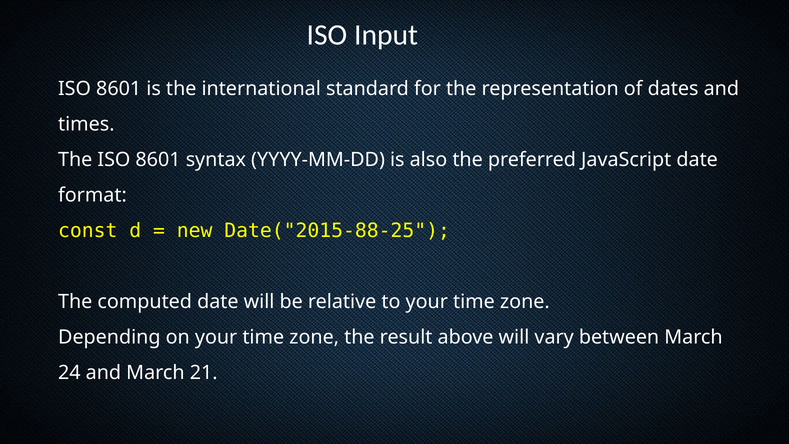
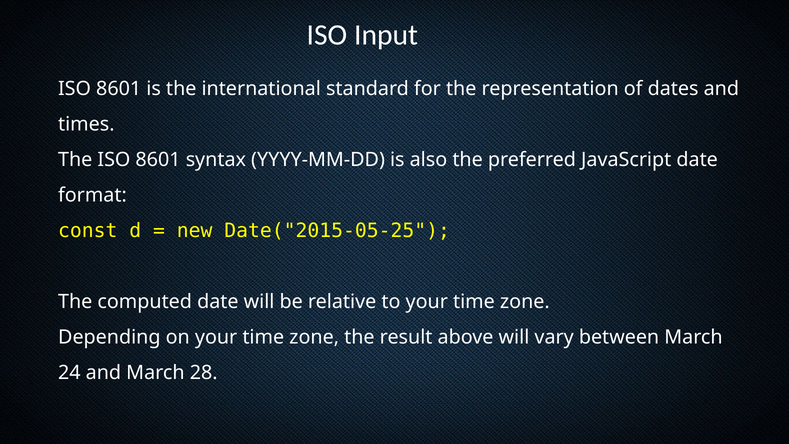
Date("2015-88-25: Date("2015-88-25 -> Date("2015-05-25 (337, 231)
21: 21 -> 28 (204, 373)
